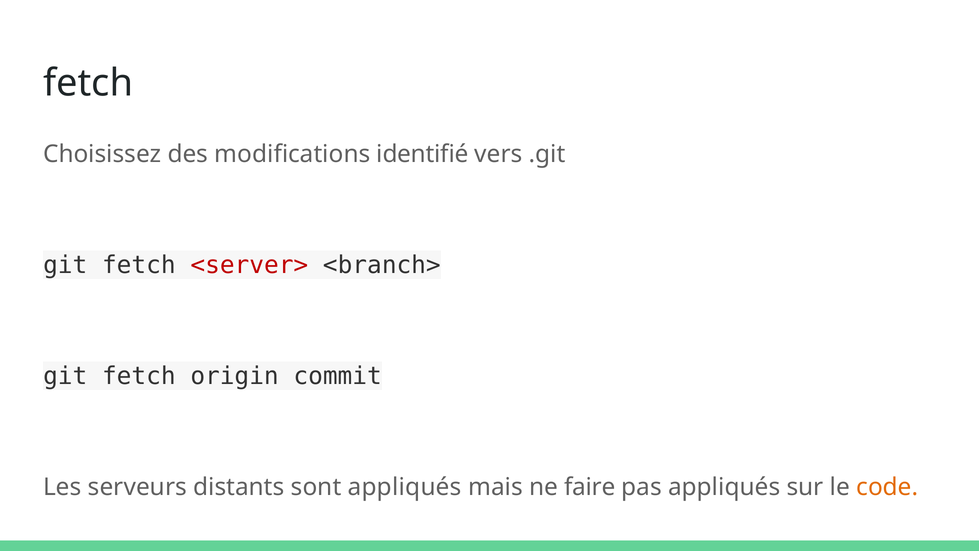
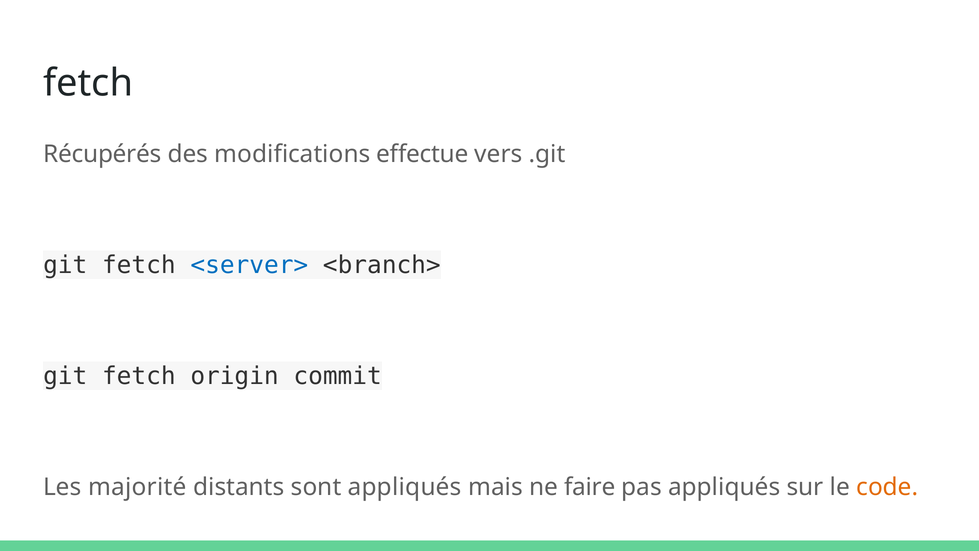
Choisissez: Choisissez -> Récupérés (102, 154)
identifié: identifié -> effectue (422, 154)
<server> colour: red -> blue (249, 265)
serveurs: serveurs -> majorité (137, 487)
